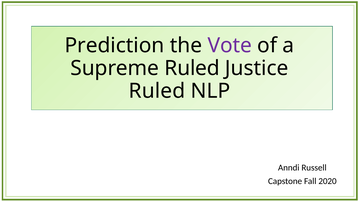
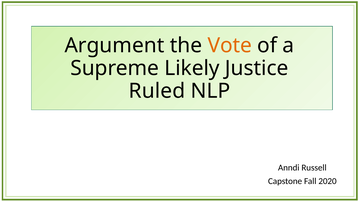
Prediction: Prediction -> Argument (114, 46)
Vote colour: purple -> orange (230, 46)
Supreme Ruled: Ruled -> Likely (192, 68)
